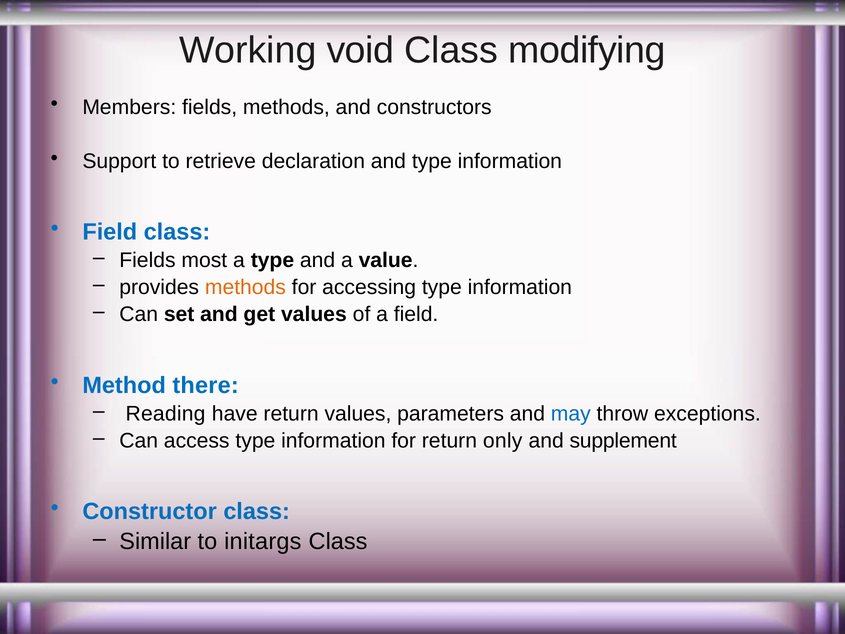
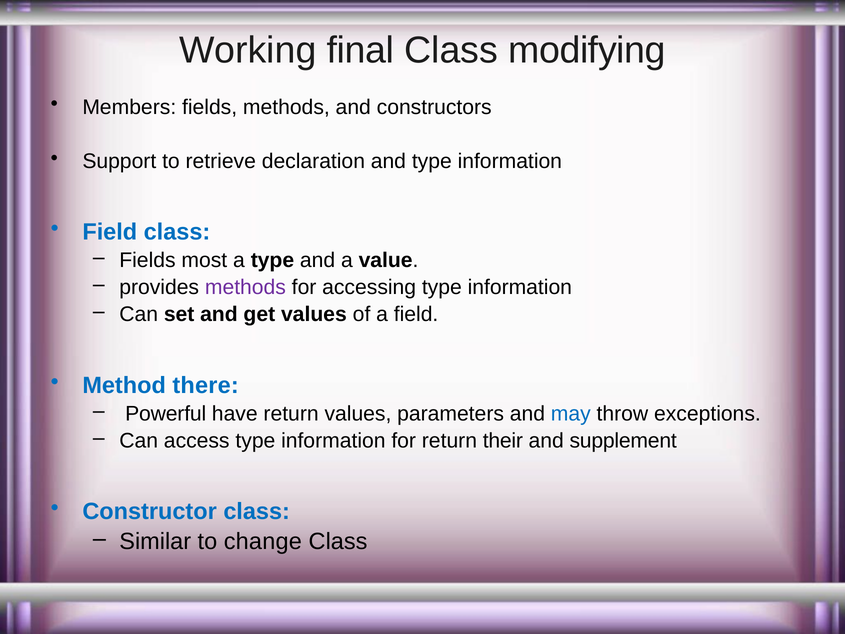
void: void -> final (360, 51)
methods colour: orange -> purple (245, 287)
Reading: Reading -> Powerful (166, 414)
only: only -> their (503, 441)
initargs: initargs -> change (263, 541)
